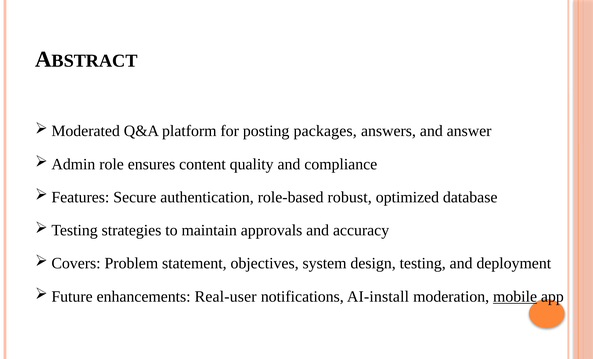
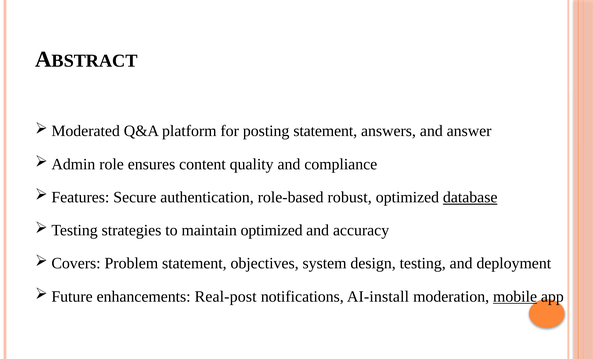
posting packages: packages -> statement (325, 131)
database underline: none -> present (470, 197)
maintain approvals: approvals -> optimized (272, 231)
Real-user: Real-user -> Real-post (226, 297)
